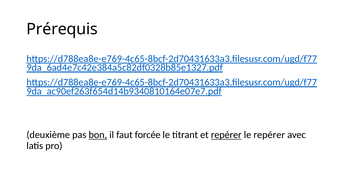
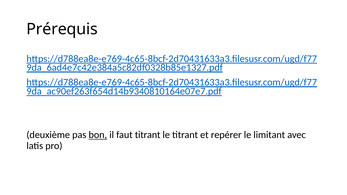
faut forcée: forcée -> titrant (148, 135)
repérer underline: present -> none (226, 135)
le repérer: repérer -> limitant (269, 135)
